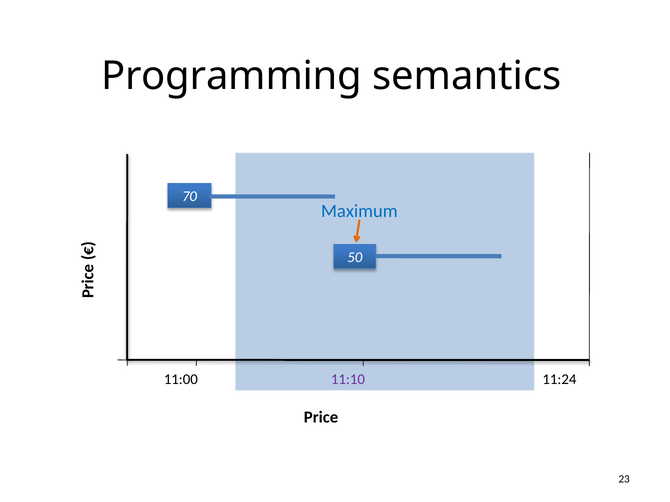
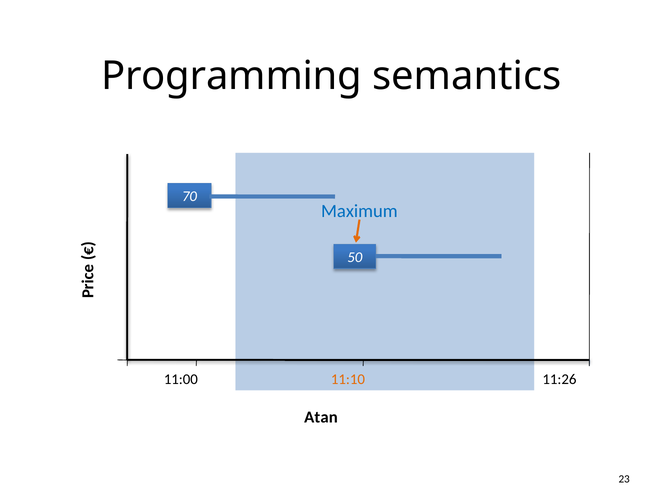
11:10 colour: purple -> orange (348, 380)
11:24: 11:24 -> 11:26 (559, 380)
Price: Price -> Atan (321, 417)
